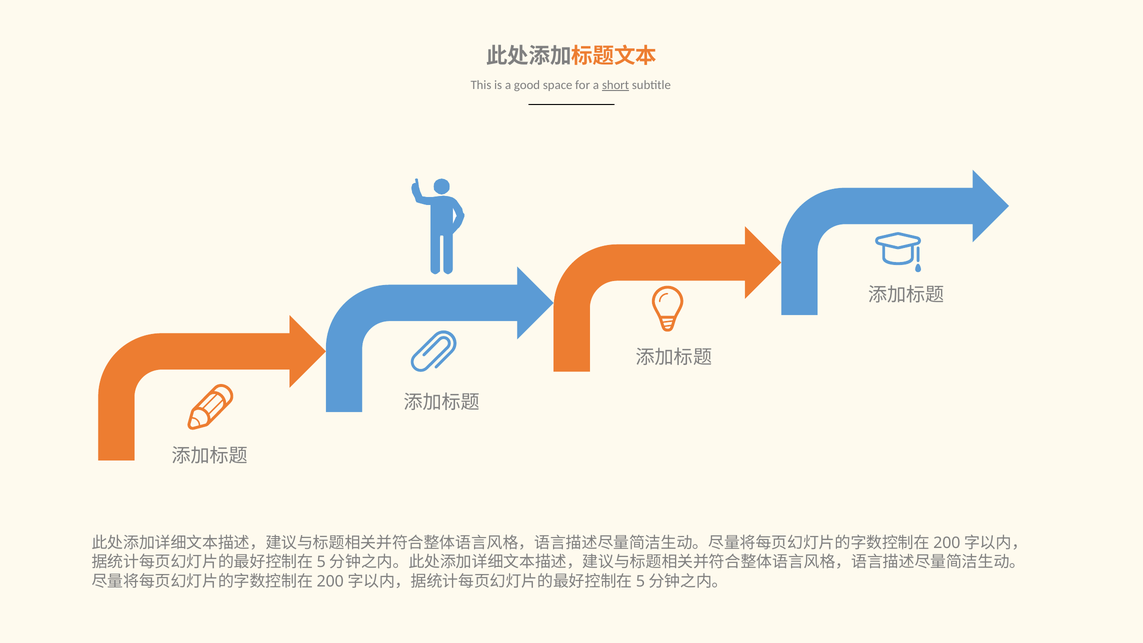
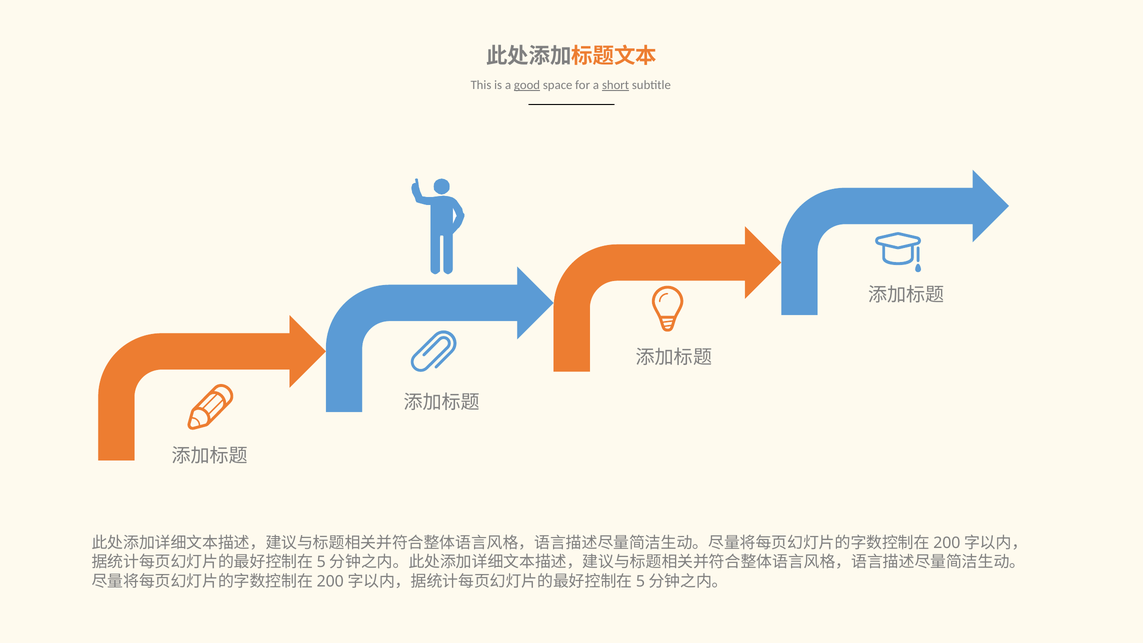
good underline: none -> present (527, 85)
